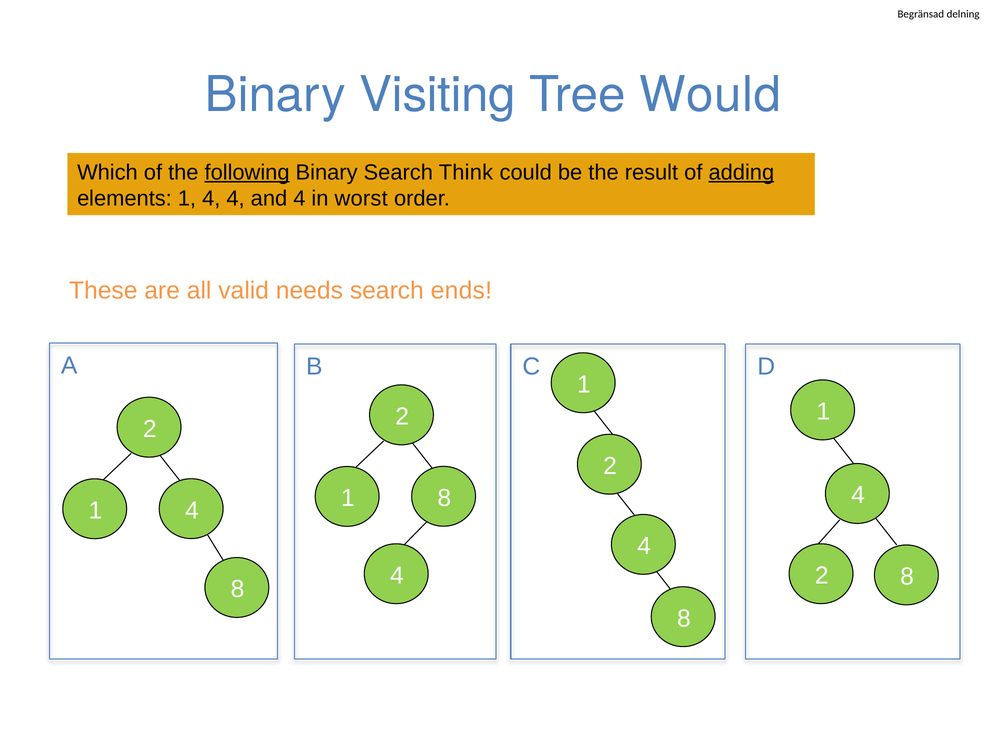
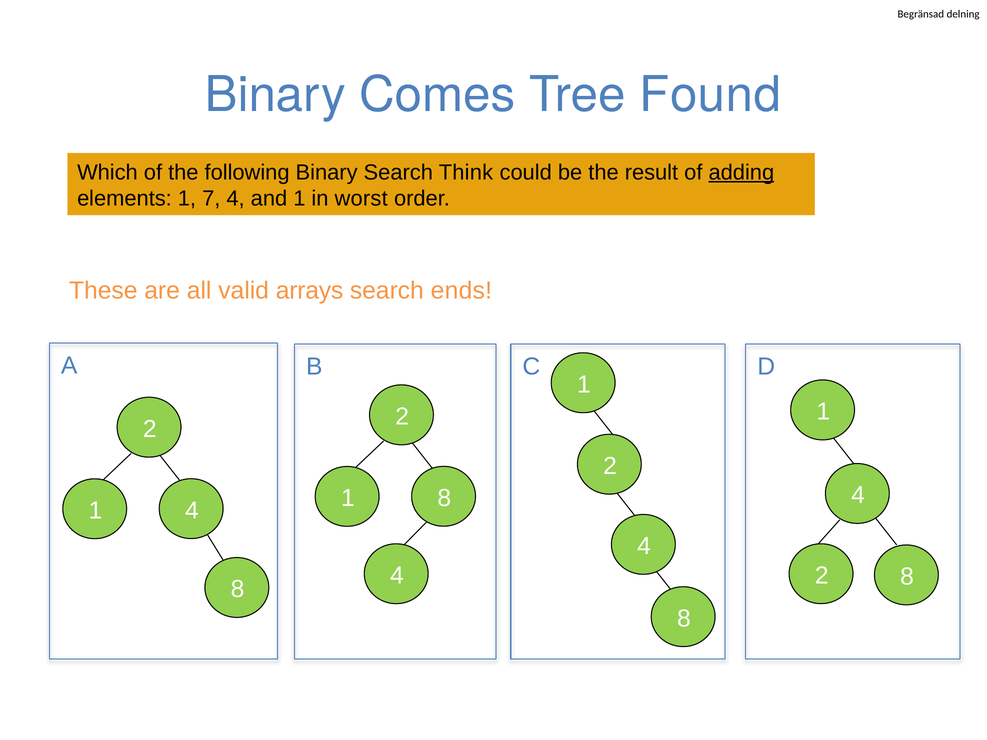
Visiting: Visiting -> Comes (437, 95)
Would: Would -> Found (710, 95)
following underline: present -> none (247, 173)
elements 1 4: 4 -> 7 (211, 199)
and 4: 4 -> 1 (299, 199)
needs: needs -> arrays (310, 291)
